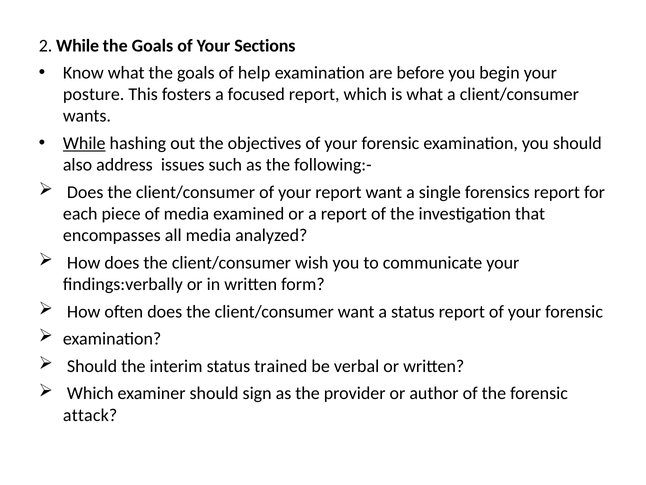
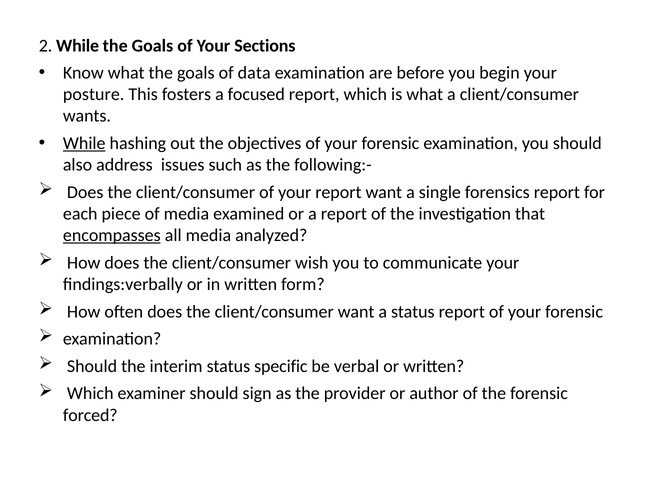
help: help -> data (254, 73)
encompasses underline: none -> present (112, 235)
trained: trained -> specific (281, 366)
attack: attack -> forced (90, 415)
